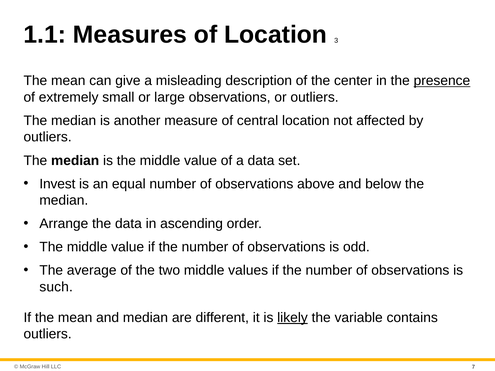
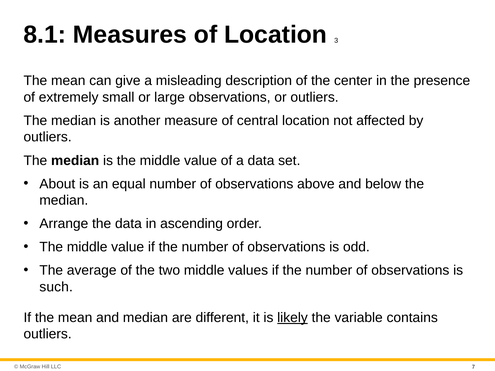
1.1: 1.1 -> 8.1 (45, 35)
presence underline: present -> none (442, 81)
Invest: Invest -> About (57, 184)
